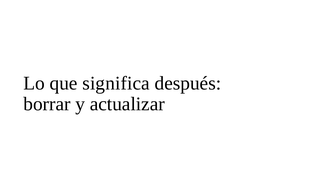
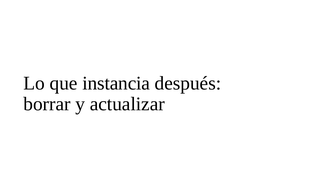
significa: significa -> instancia (116, 83)
